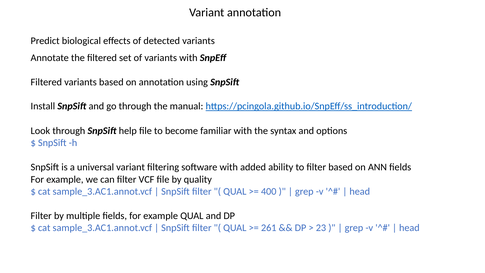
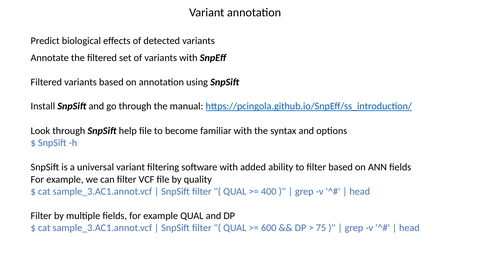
261: 261 -> 600 (269, 228)
23: 23 -> 75 (321, 228)
